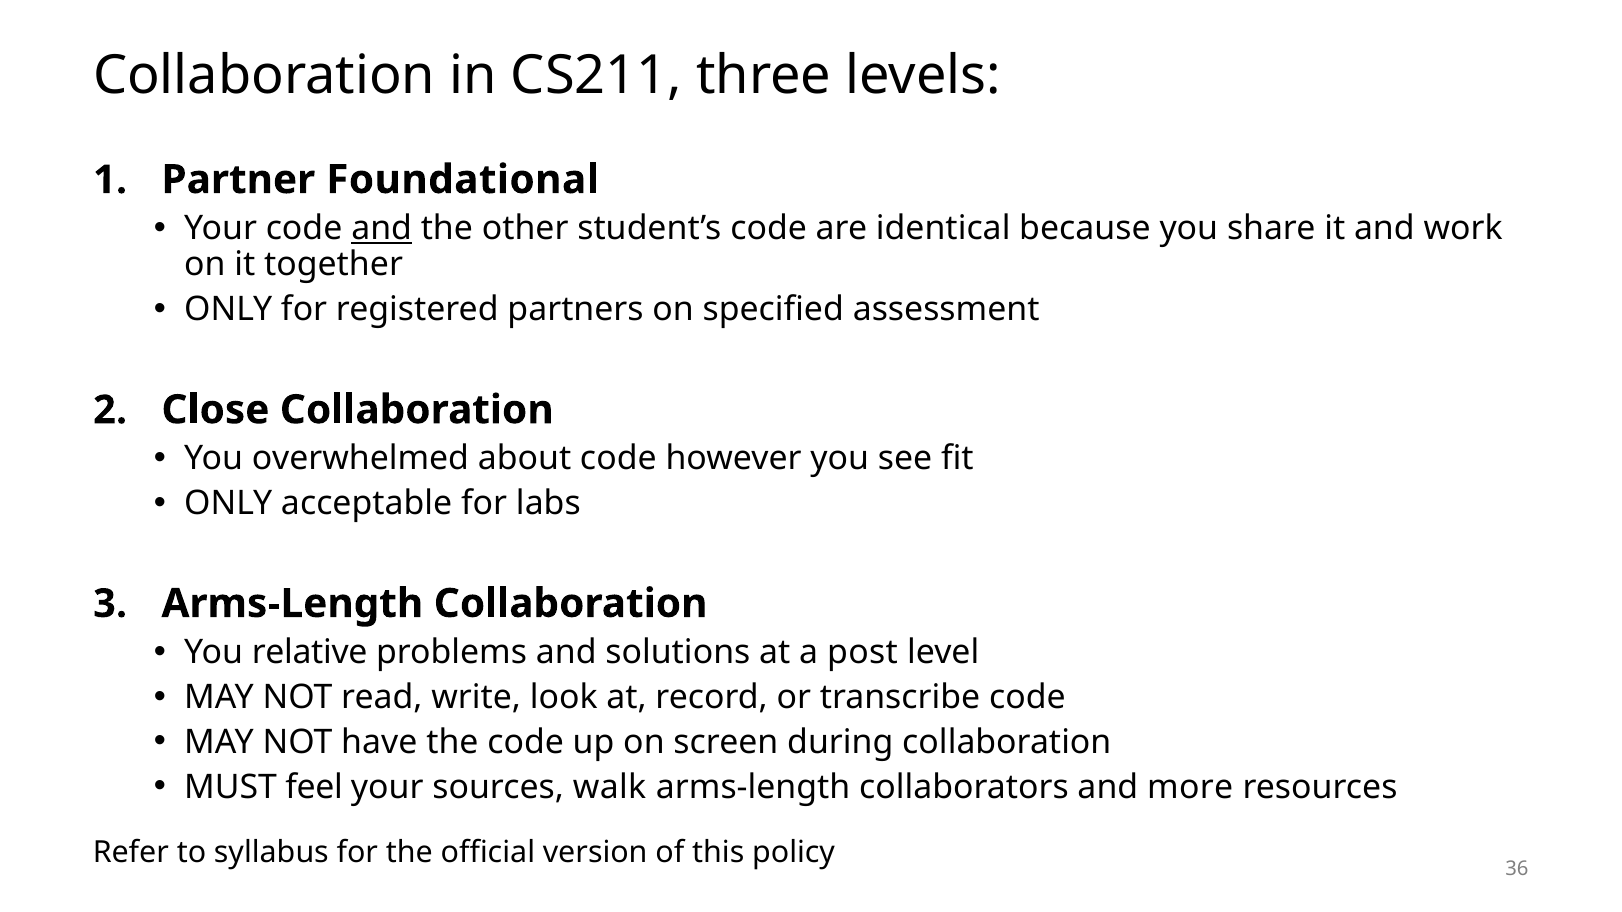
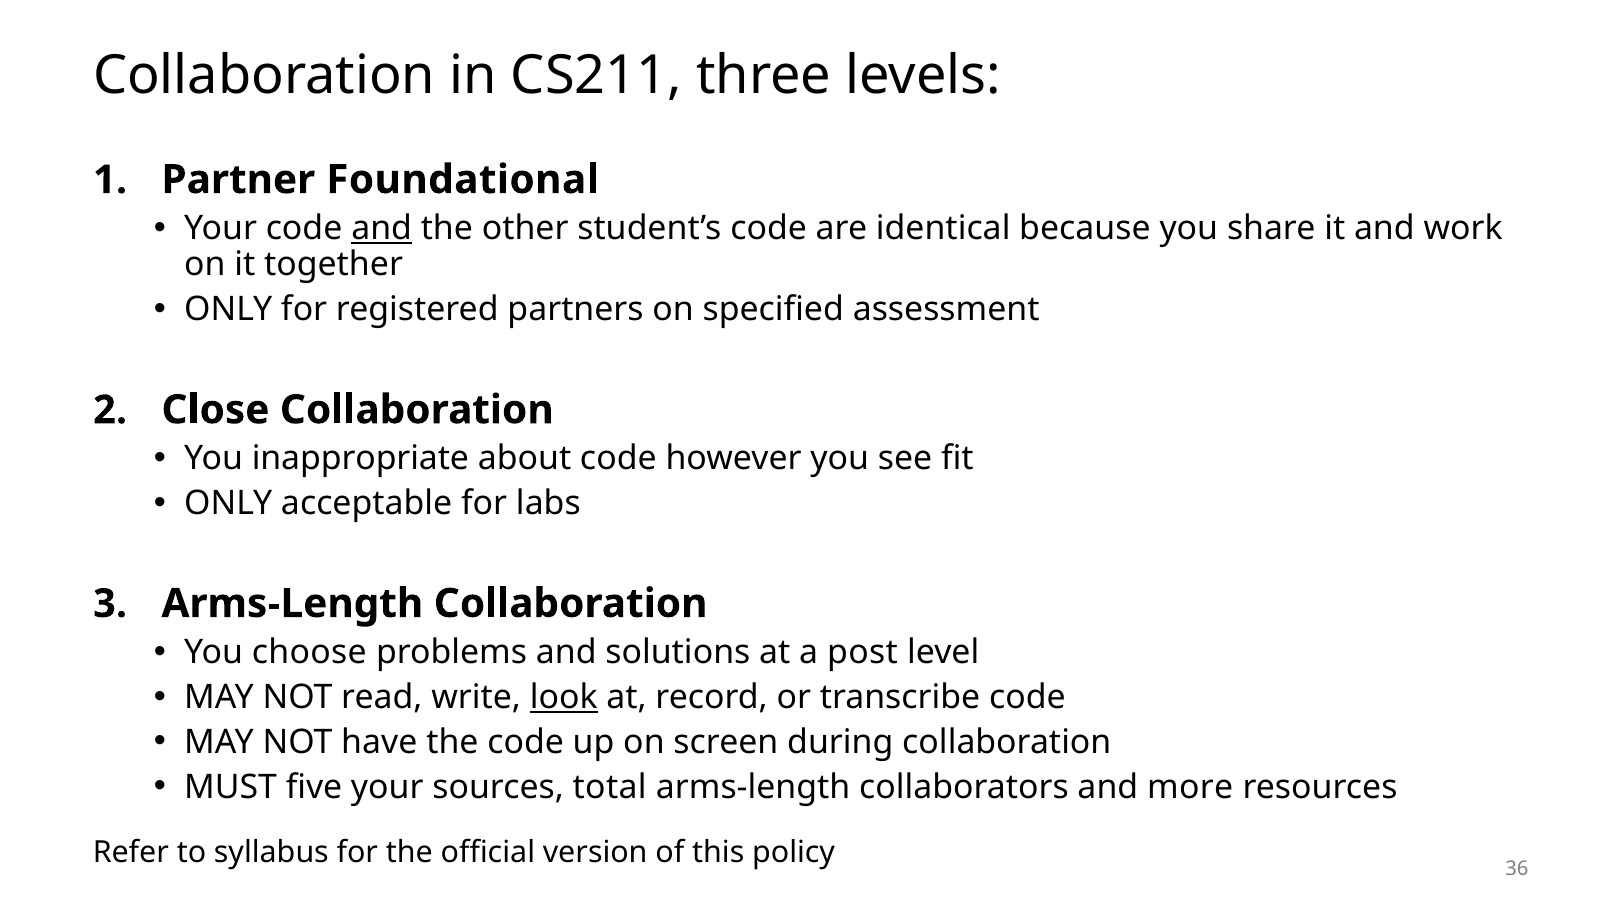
overwhelmed: overwhelmed -> inappropriate (360, 459)
relative: relative -> choose (309, 652)
look underline: none -> present (564, 697)
feel: feel -> five (314, 787)
walk: walk -> total (610, 787)
